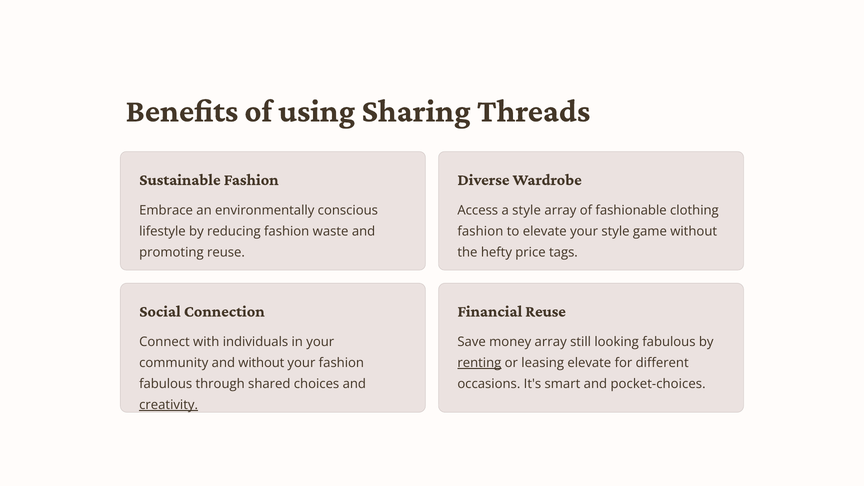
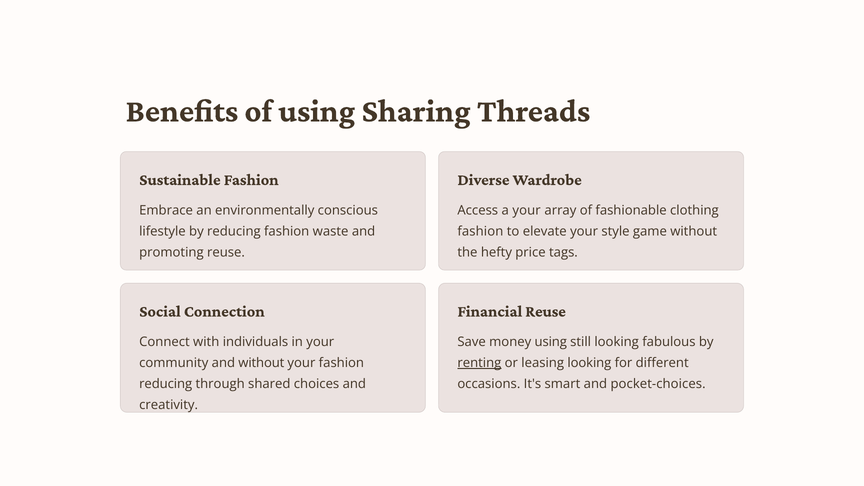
a style: style -> your (527, 210)
money array: array -> using (551, 342)
leasing elevate: elevate -> looking (589, 363)
fabulous: fabulous -> reducing (166, 384)
creativity underline: present -> none (169, 405)
